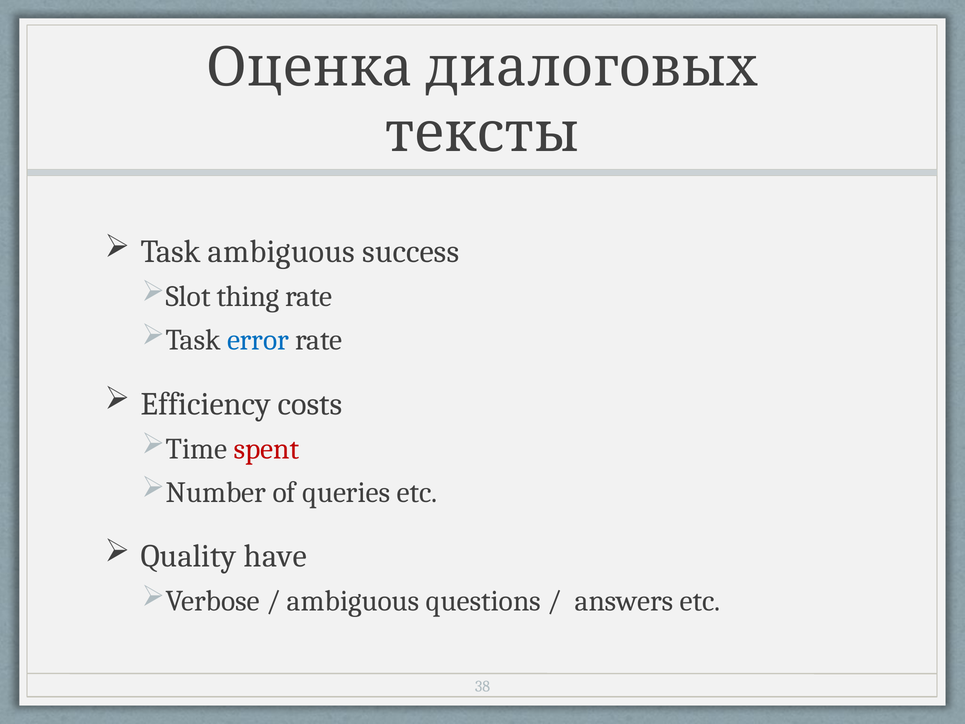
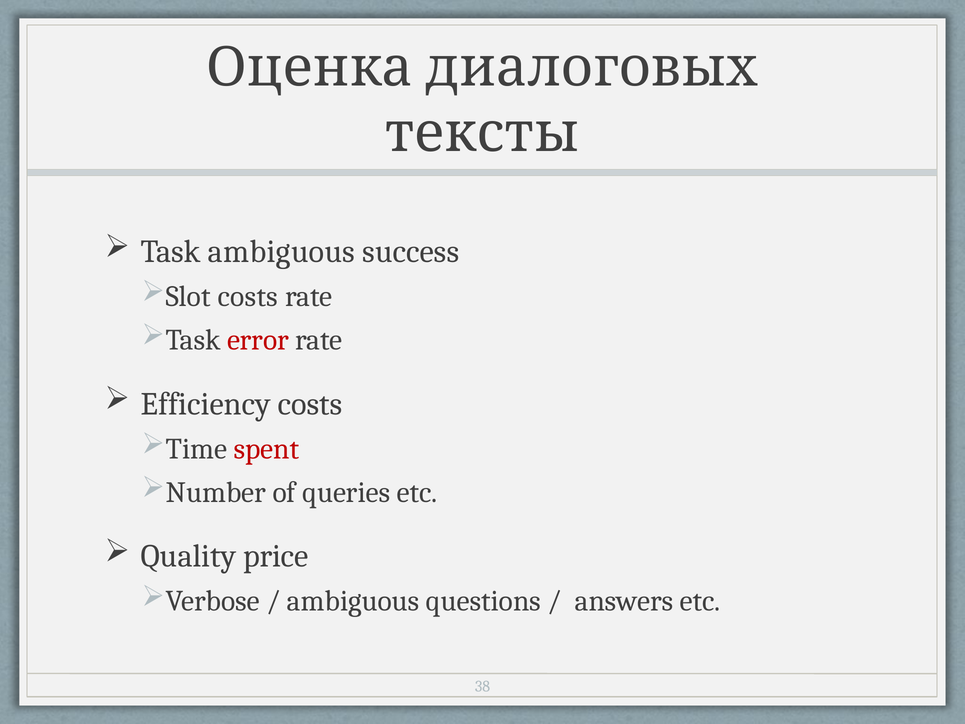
Slot thing: thing -> costs (248, 296)
error colour: blue -> red (258, 340)
have: have -> price (276, 556)
